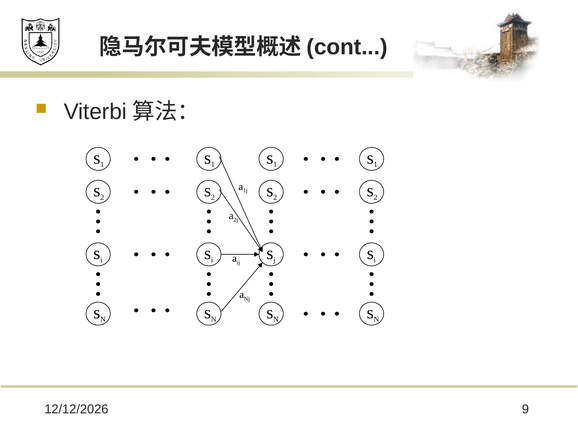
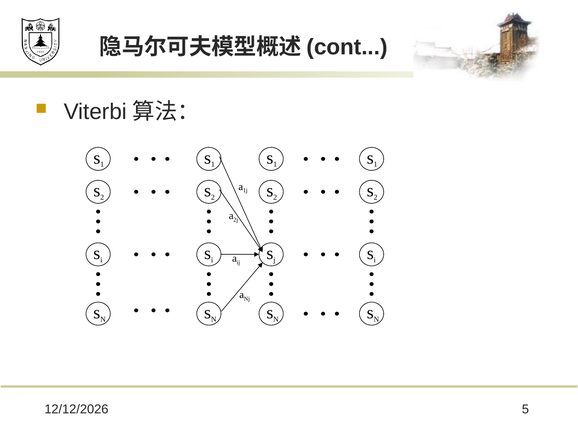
9: 9 -> 5 (525, 409)
